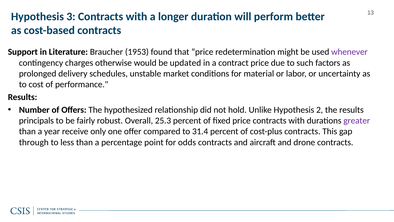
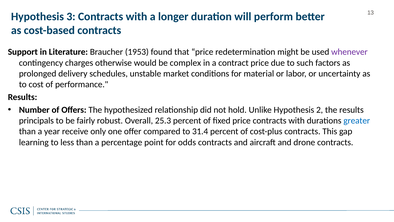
updated: updated -> complex (185, 63)
greater colour: purple -> blue (357, 120)
through: through -> learning (34, 142)
